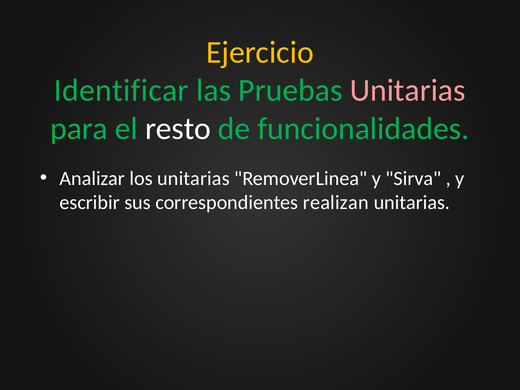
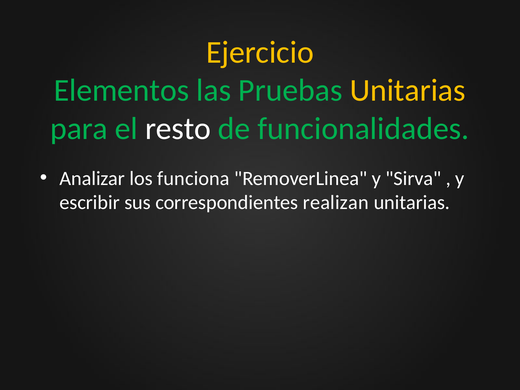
Identificar: Identificar -> Elementos (121, 90)
Unitarias colour: pink -> yellow (408, 90)
los unitarias: unitarias -> funciona (193, 178)
